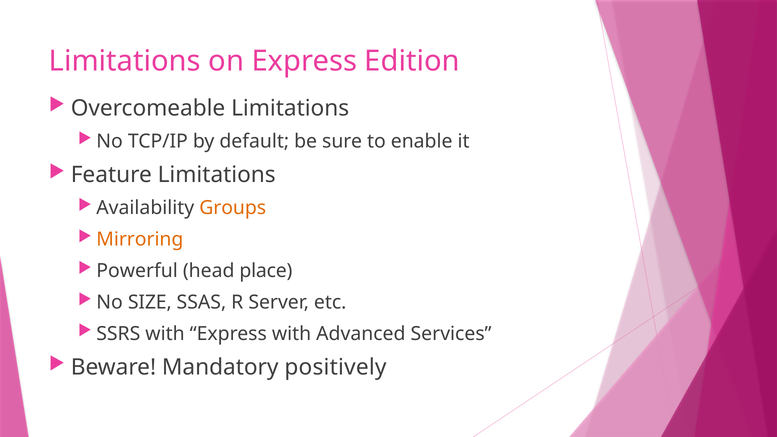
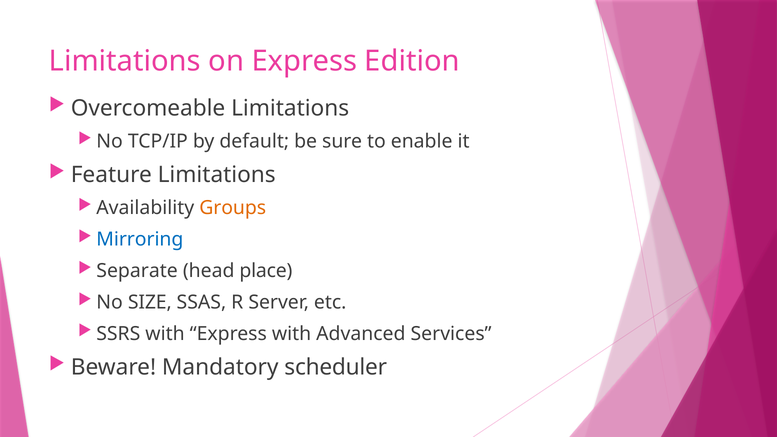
Mirroring colour: orange -> blue (140, 239)
Powerful: Powerful -> Separate (137, 271)
positively: positively -> scheduler (336, 367)
